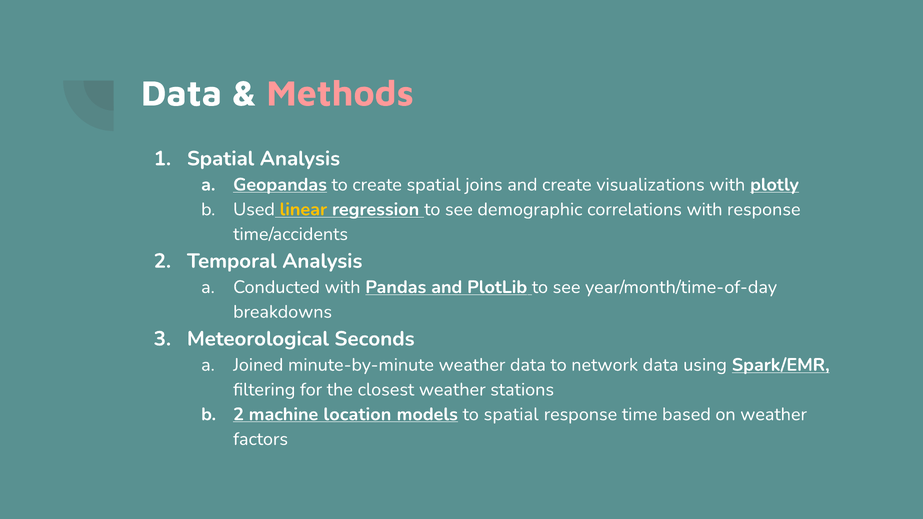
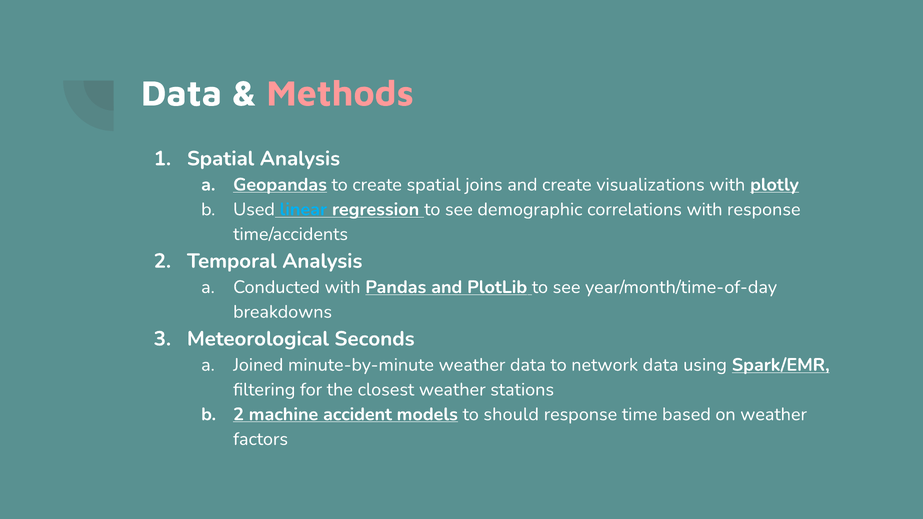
linear colour: yellow -> light blue (303, 209)
location: location -> accident (357, 414)
to spatial: spatial -> should (511, 414)
